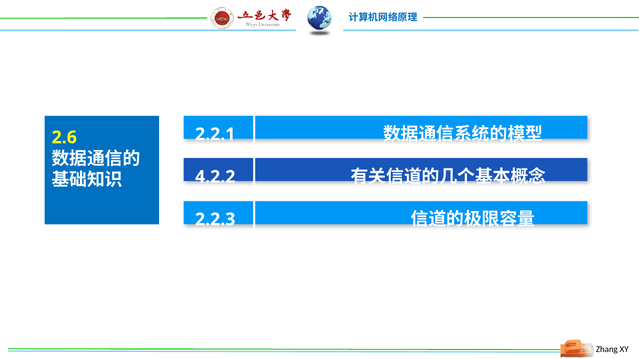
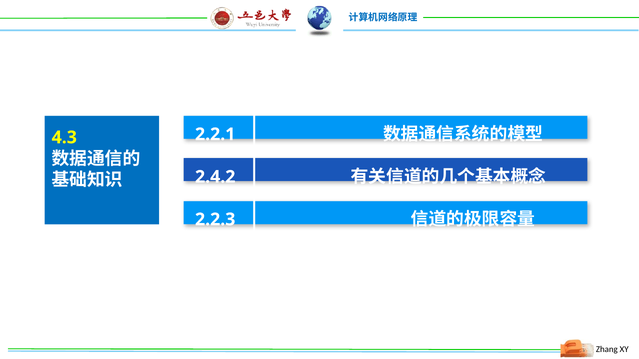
2.6: 2.6 -> 4.3 (64, 138)
4.2.2: 4.2.2 -> 2.4.2 (215, 177)
